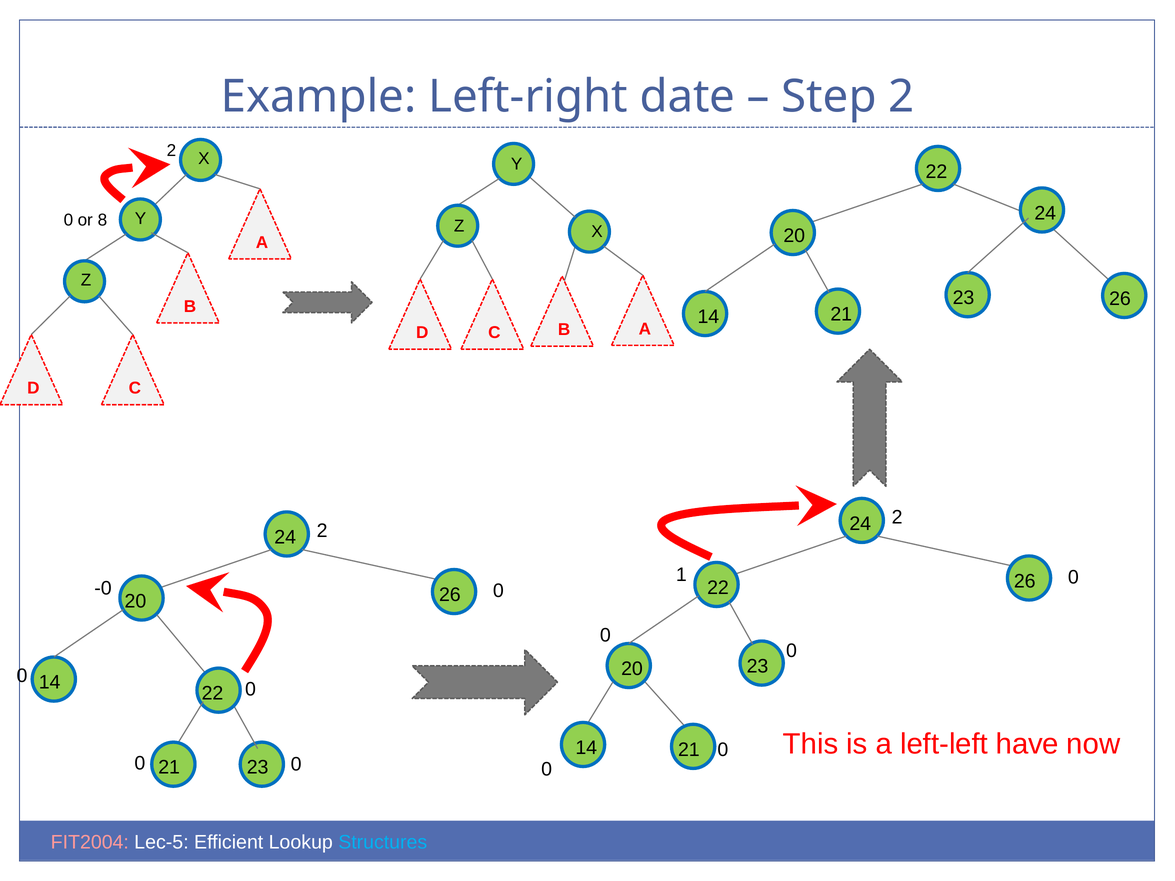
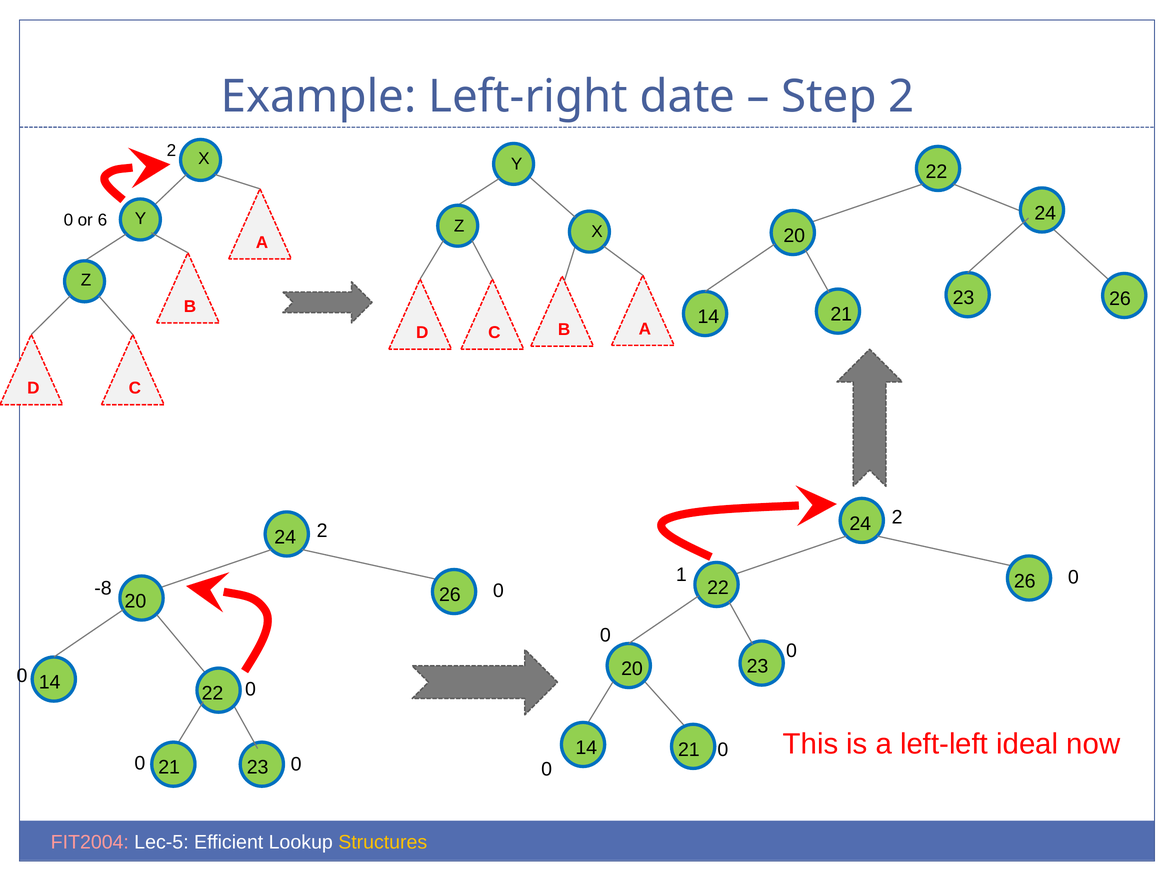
8: 8 -> 6 (102, 220)
-0: -0 -> -8 (103, 589)
have: have -> ideal (1027, 744)
Structures colour: light blue -> yellow (383, 843)
